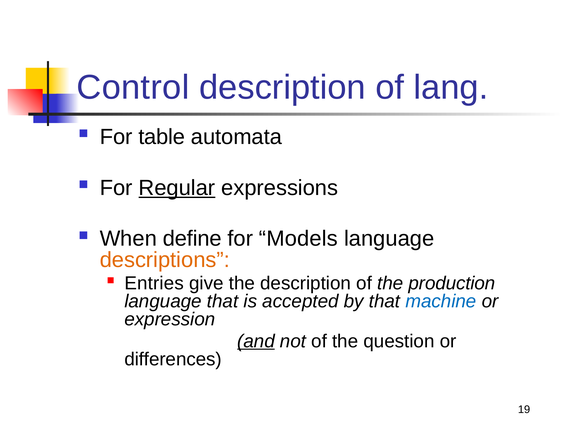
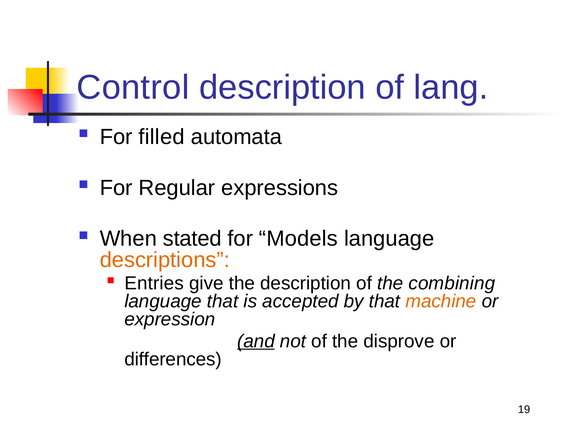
table: table -> filled (162, 137)
Regular underline: present -> none (177, 188)
define: define -> stated (192, 239)
production: production -> combining (452, 283)
machine colour: blue -> orange (441, 301)
question: question -> disprove (399, 341)
